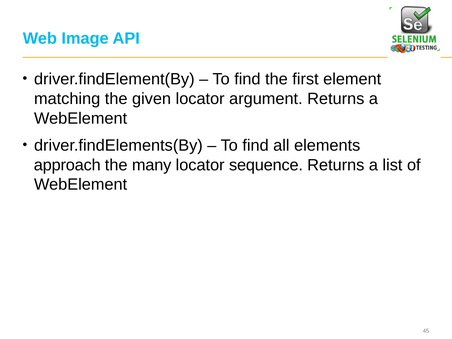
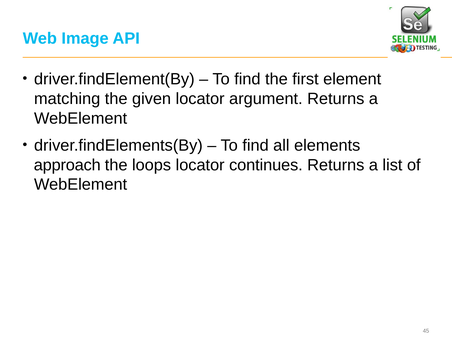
many: many -> loops (152, 165)
sequence: sequence -> continues (266, 165)
